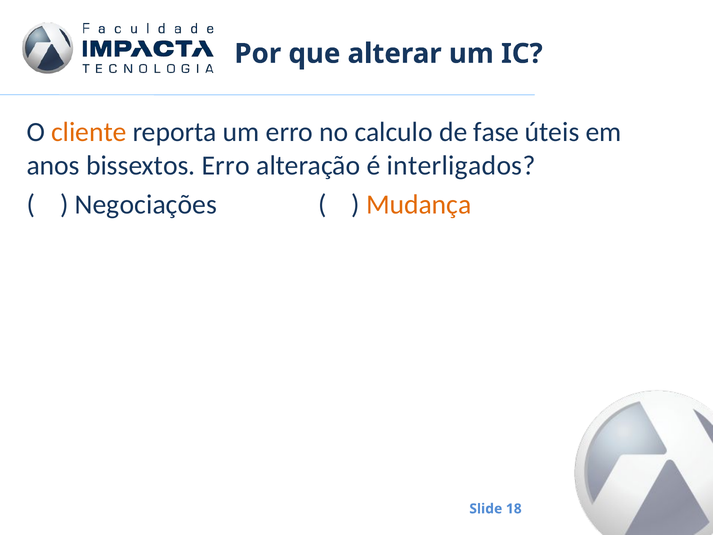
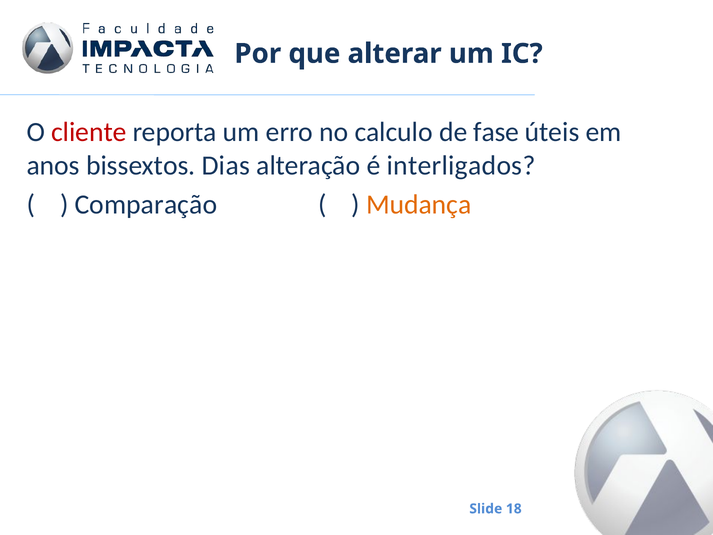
cliente colour: orange -> red (89, 132)
bissextos Erro: Erro -> Dias (226, 166)
Negociações: Negociações -> Comparação (146, 204)
